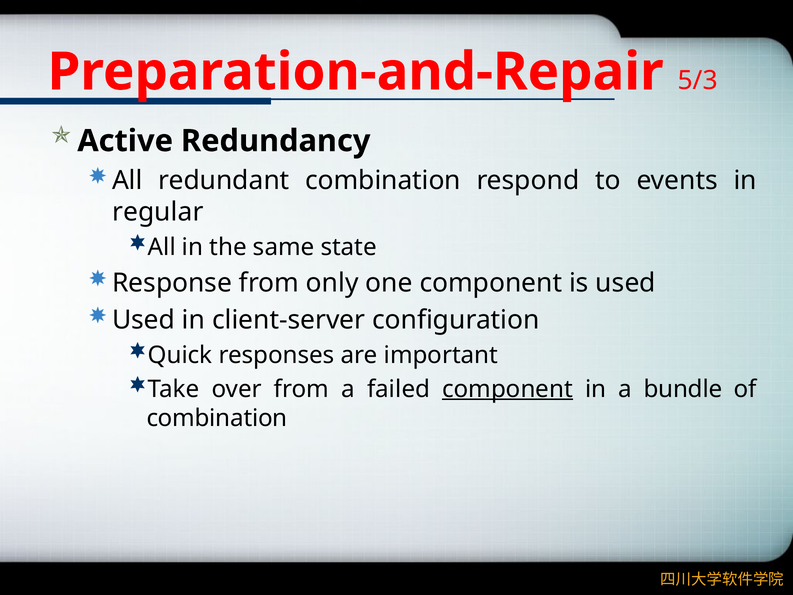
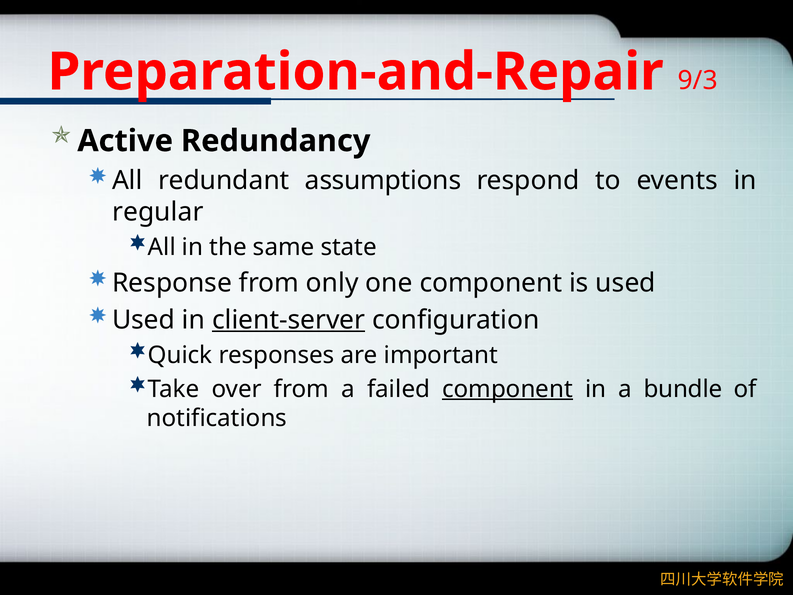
5/3: 5/3 -> 9/3 (698, 81)
redundant combination: combination -> assumptions (383, 180)
client-server underline: none -> present (289, 320)
combination: combination -> notifications (217, 418)
